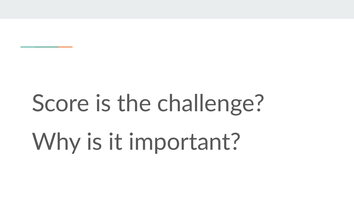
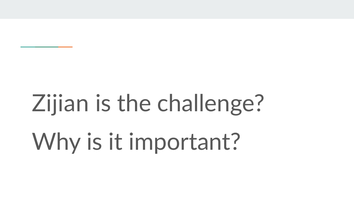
Score: Score -> Zijian (60, 104)
